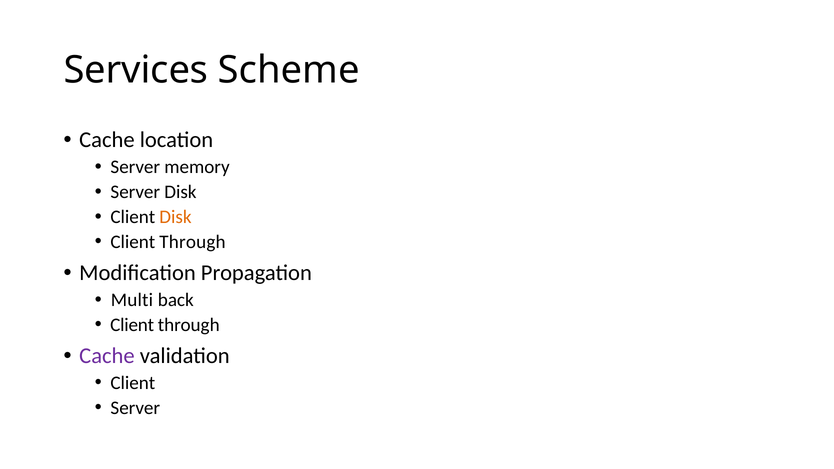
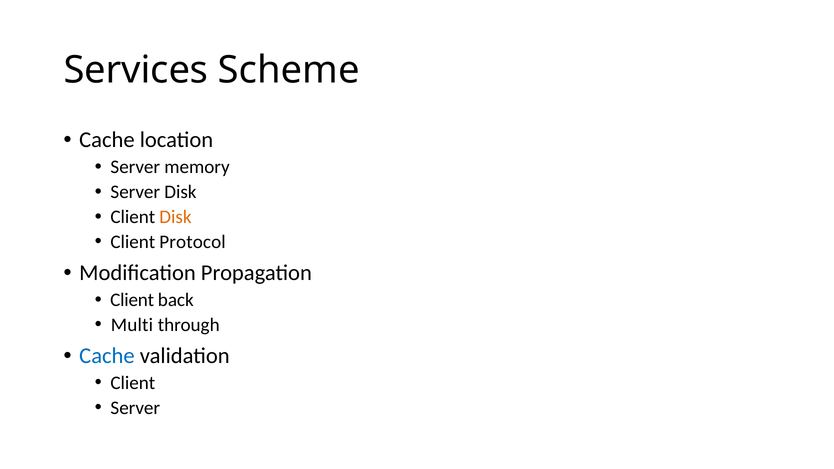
Through: Through -> Protocol (193, 242)
Multi: Multi -> Client (132, 300)
Client: Client -> Multi (132, 325)
Cache colour: purple -> blue (107, 356)
